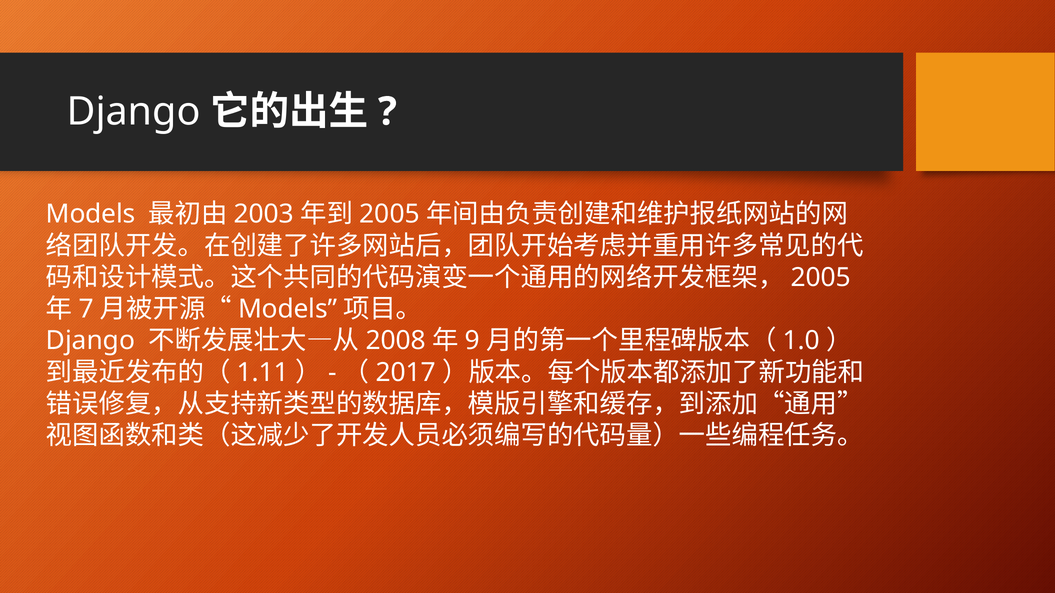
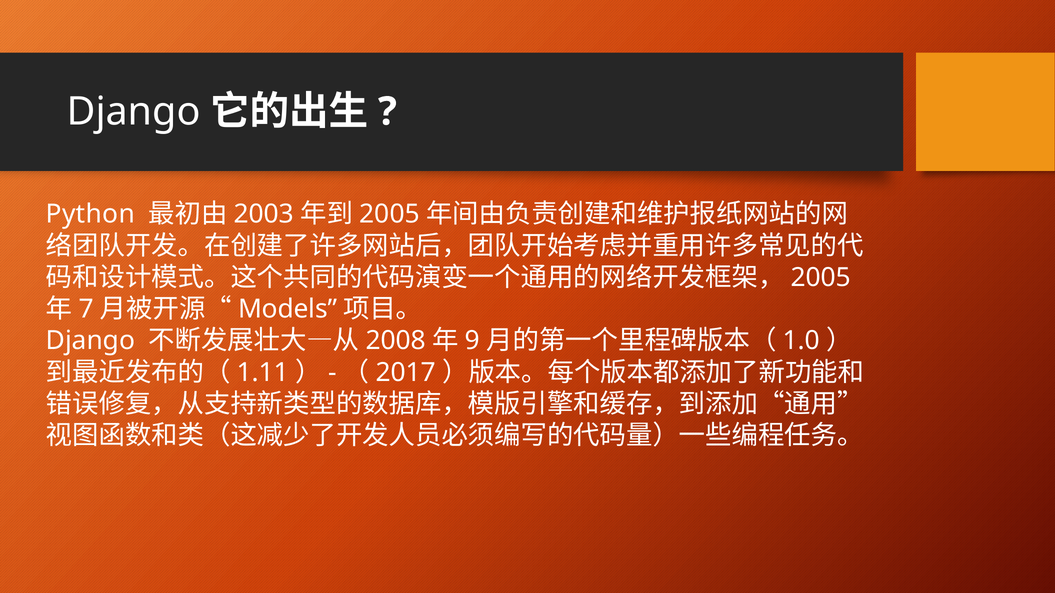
Models: Models -> Python (90, 214)
